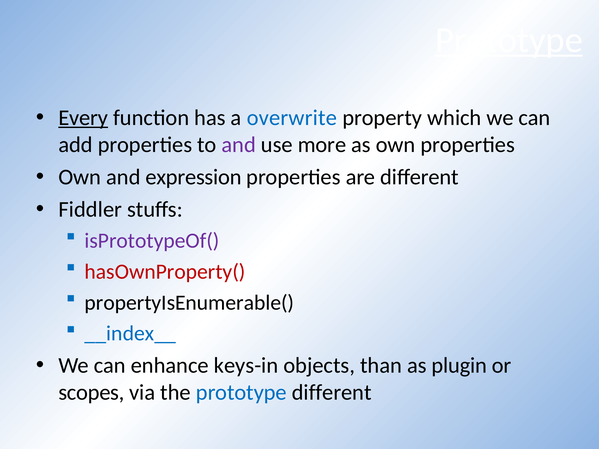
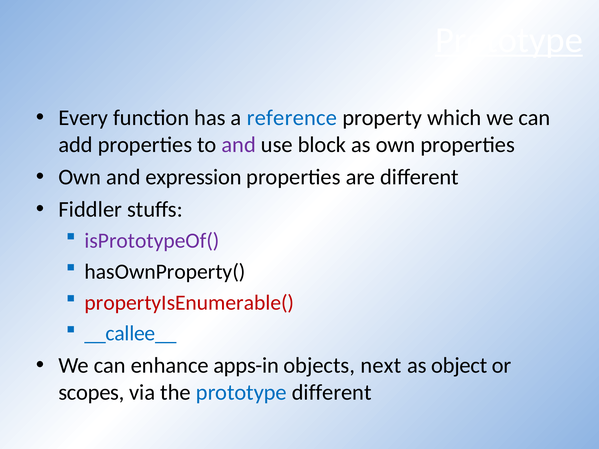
Every underline: present -> none (83, 118)
overwrite: overwrite -> reference (292, 118)
more: more -> block (322, 145)
hasOwnProperty( colour: red -> black (165, 272)
propertyIsEnumerable( colour: black -> red (189, 303)
__index__: __index__ -> __callee__ (130, 334)
keys-in: keys-in -> apps-in (246, 366)
than: than -> next (381, 366)
plugin: plugin -> object (459, 366)
